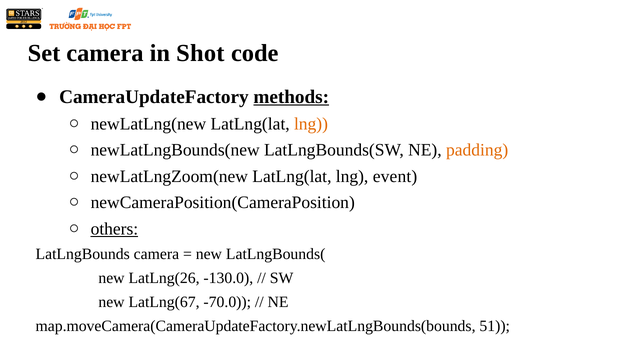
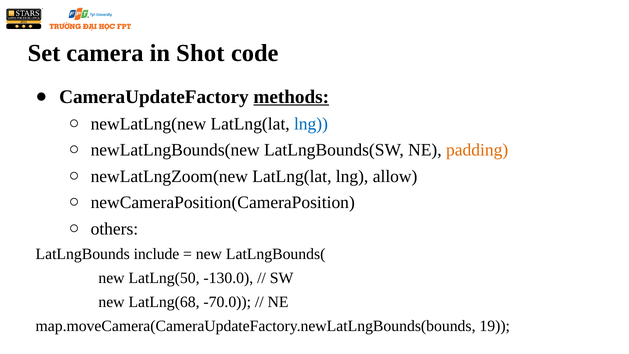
lng colour: orange -> blue (311, 124)
event: event -> allow (395, 176)
others underline: present -> none (114, 229)
LatLngBounds camera: camera -> include (156, 254)
LatLng(26: LatLng(26 -> LatLng(50 (164, 278)
LatLng(67: LatLng(67 -> LatLng(68 (164, 302)
51: 51 -> 19 (495, 326)
